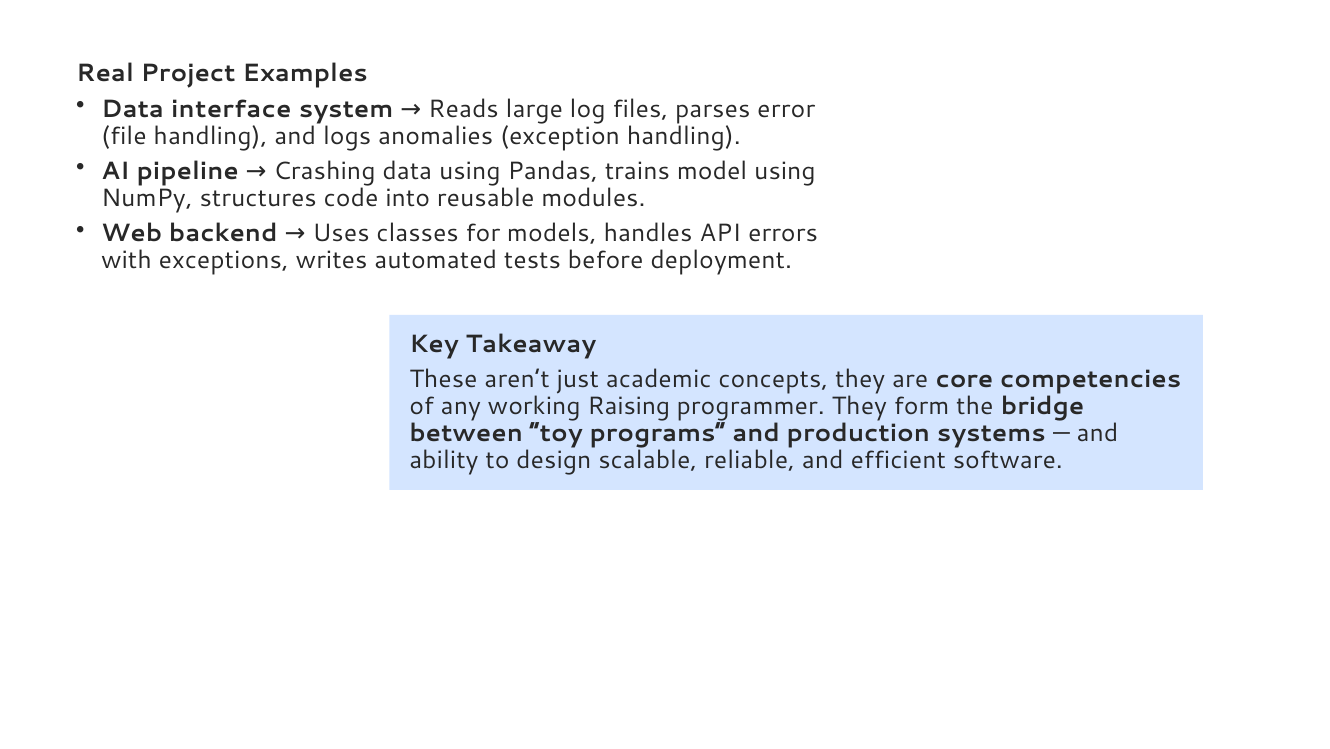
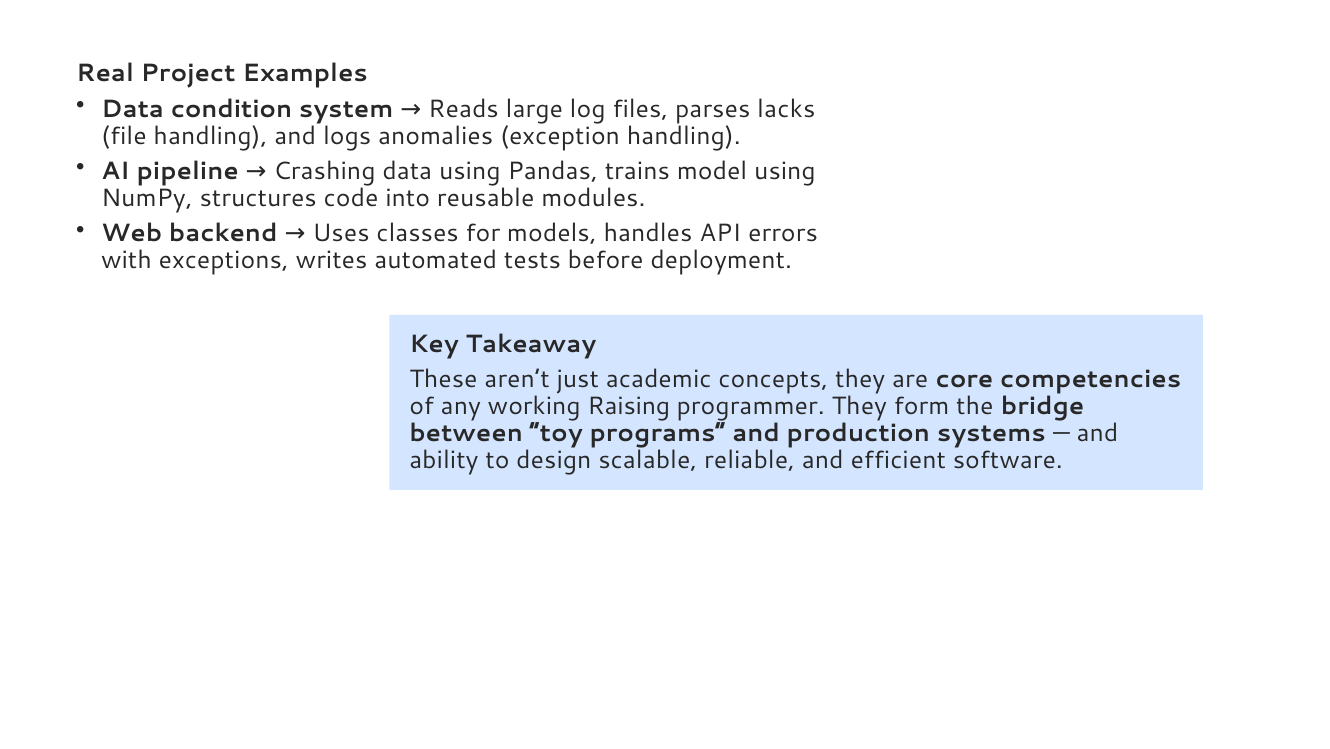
interface: interface -> condition (232, 109)
error: error -> lacks (786, 109)
